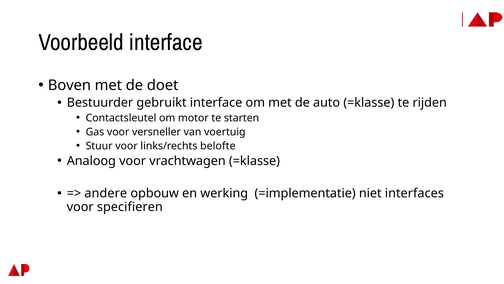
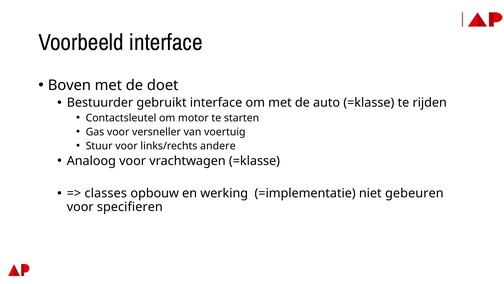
belofte: belofte -> andere (218, 146)
andere: andere -> classes (106, 193)
interfaces: interfaces -> gebeuren (414, 193)
